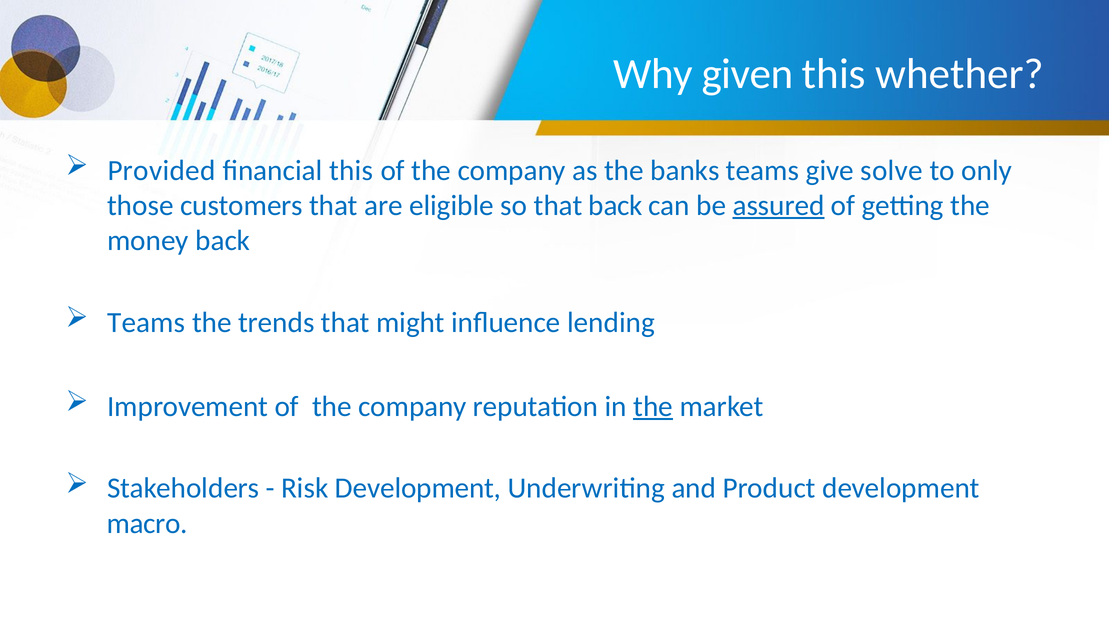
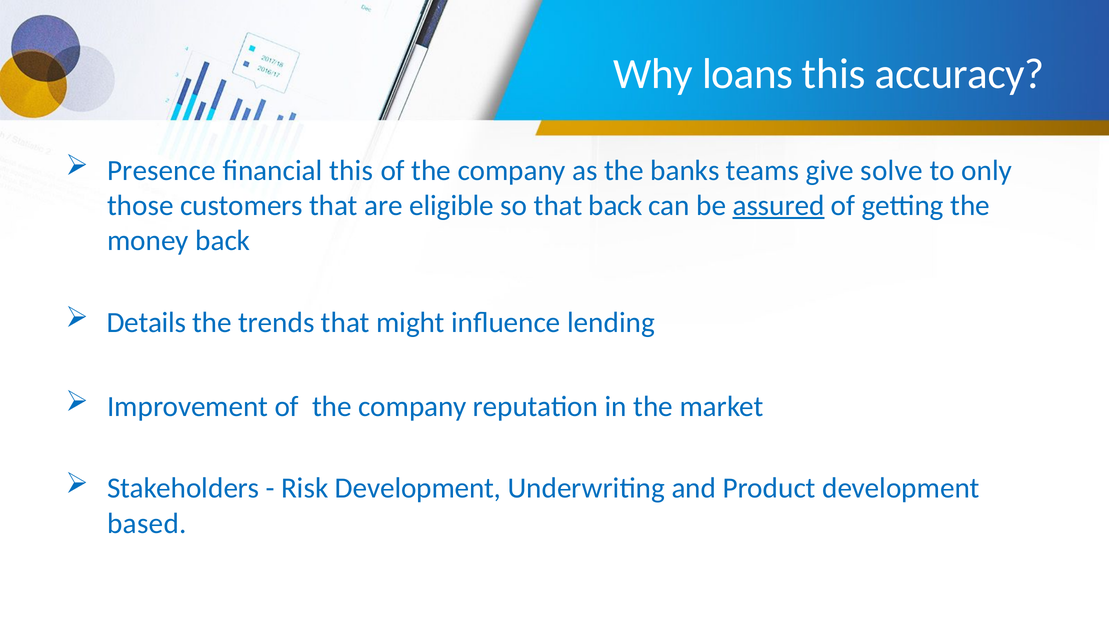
given: given -> loans (748, 74)
whether: whether -> accuracy (960, 74)
Provided: Provided -> Presence (162, 170)
Teams: Teams -> Details (146, 322)
the underline: present -> none (653, 406)
macro: macro -> based (147, 523)
